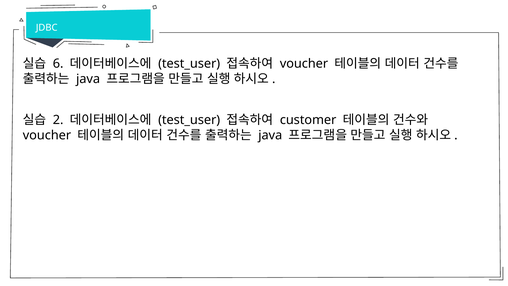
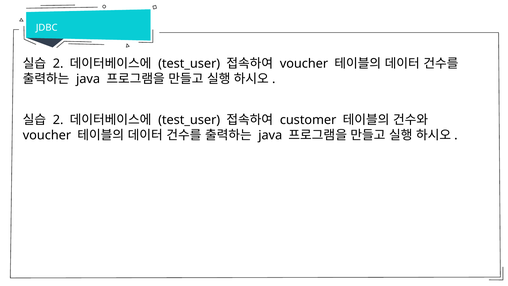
6: 6 -> 2 (58, 64)
